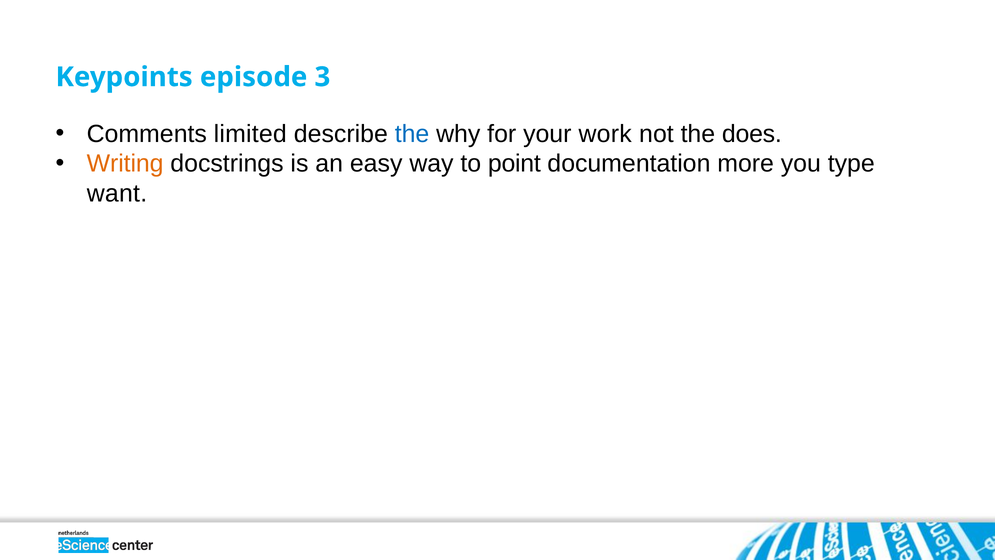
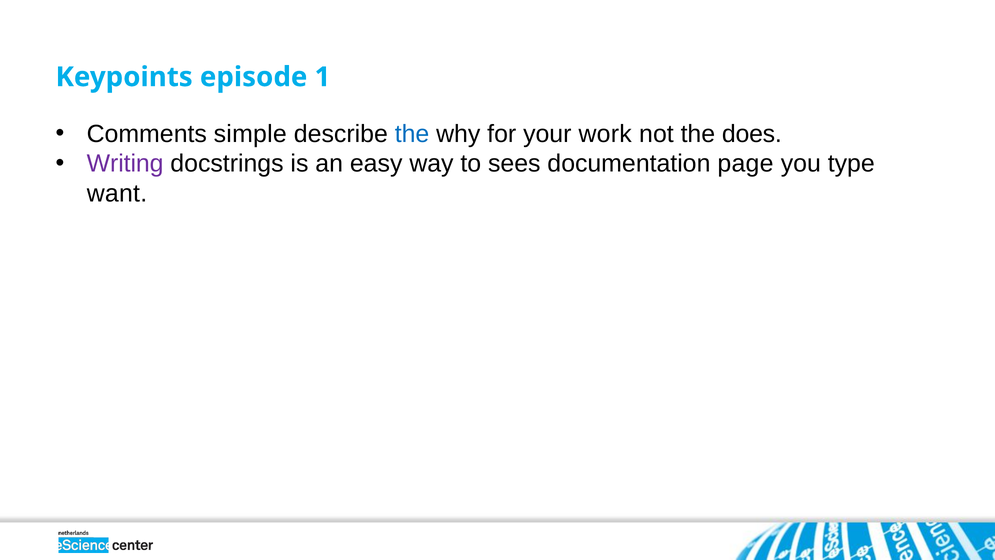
3: 3 -> 1 (322, 77)
limited: limited -> simple (250, 134)
Writing colour: orange -> purple (125, 164)
point: point -> sees (514, 164)
more: more -> page (745, 164)
